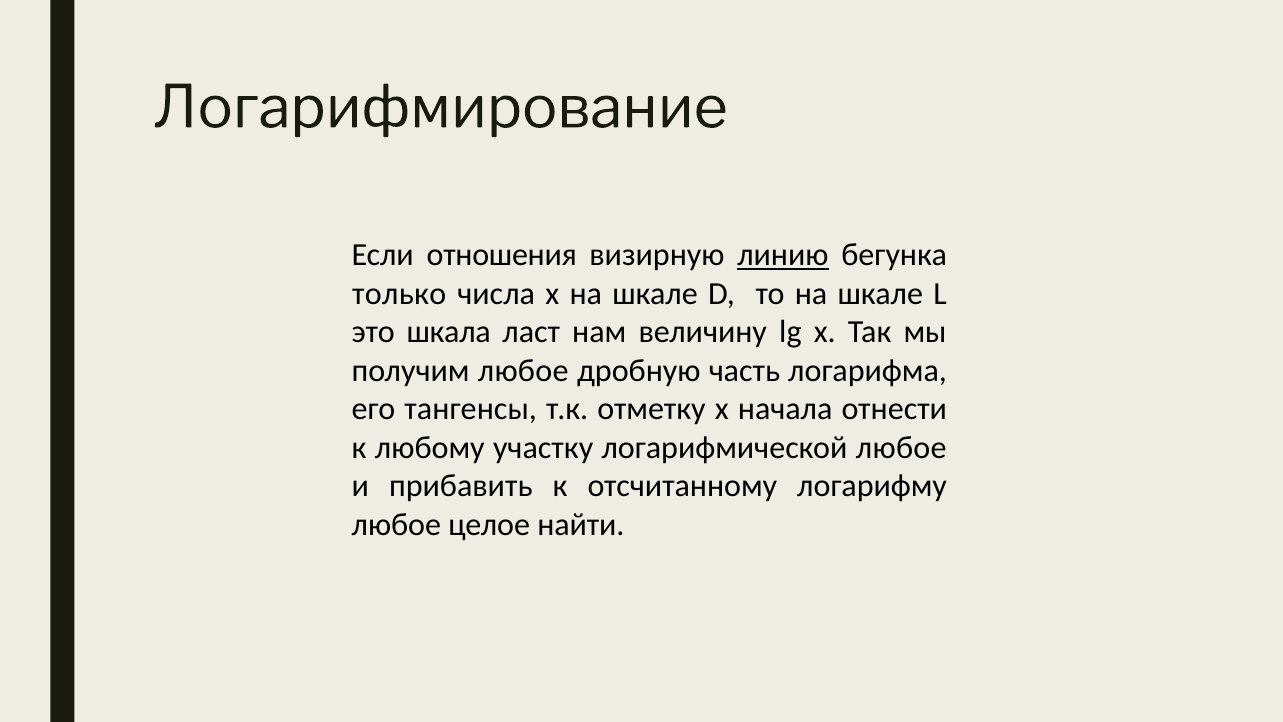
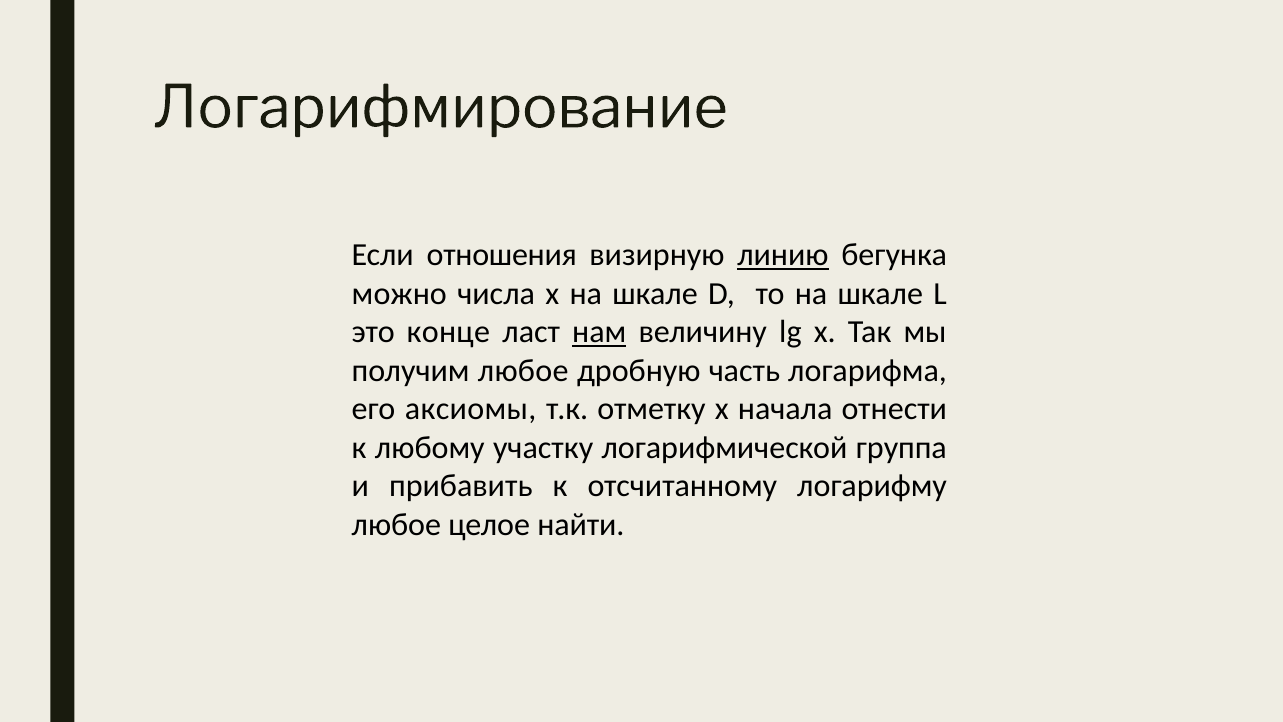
только: только -> можно (399, 293)
шкала: шкала -> конце (448, 332)
нам underline: none -> present (599, 332)
тангенсы: тангенсы -> аксиомы (471, 409)
логарифмической любое: любое -> группа (901, 447)
